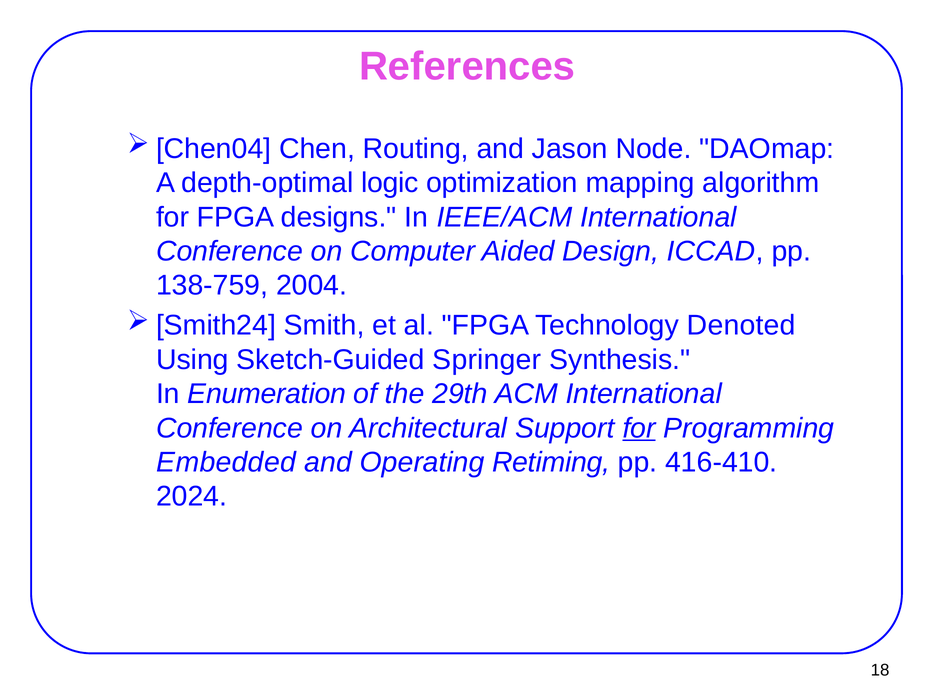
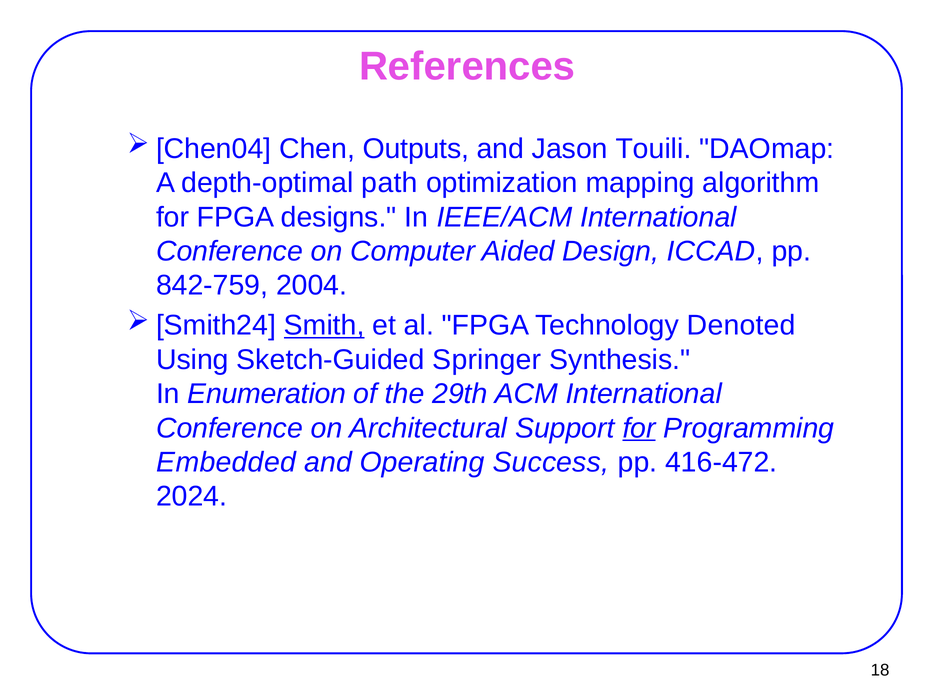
Routing: Routing -> Outputs (416, 149)
Node: Node -> Touili (654, 149)
logic: logic -> path (390, 183)
138-759: 138-759 -> 842-759 (212, 285)
Smith underline: none -> present (324, 325)
Retiming: Retiming -> Success (551, 462)
416-410: 416-410 -> 416-472 (721, 462)
